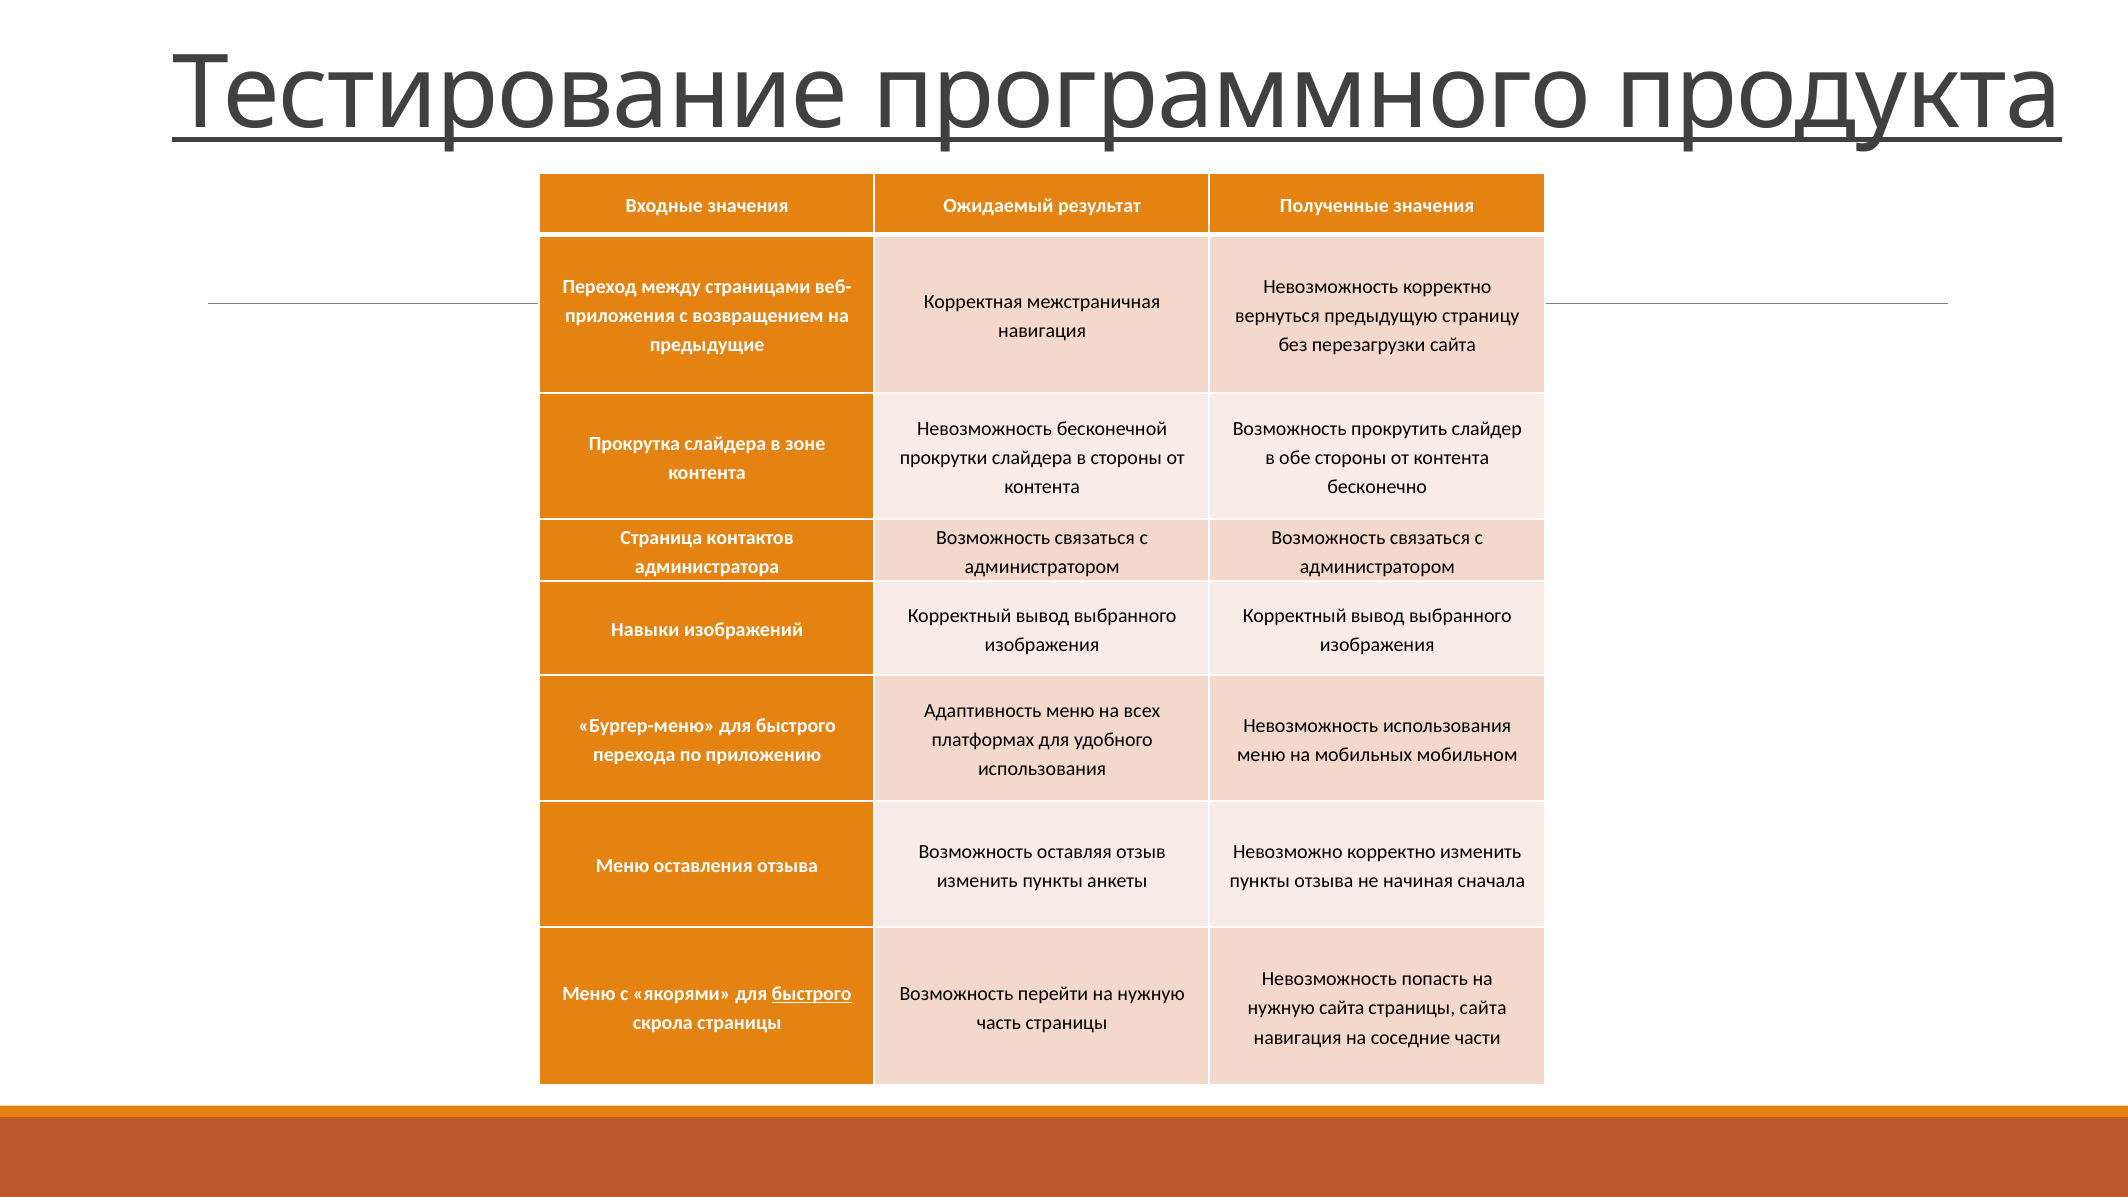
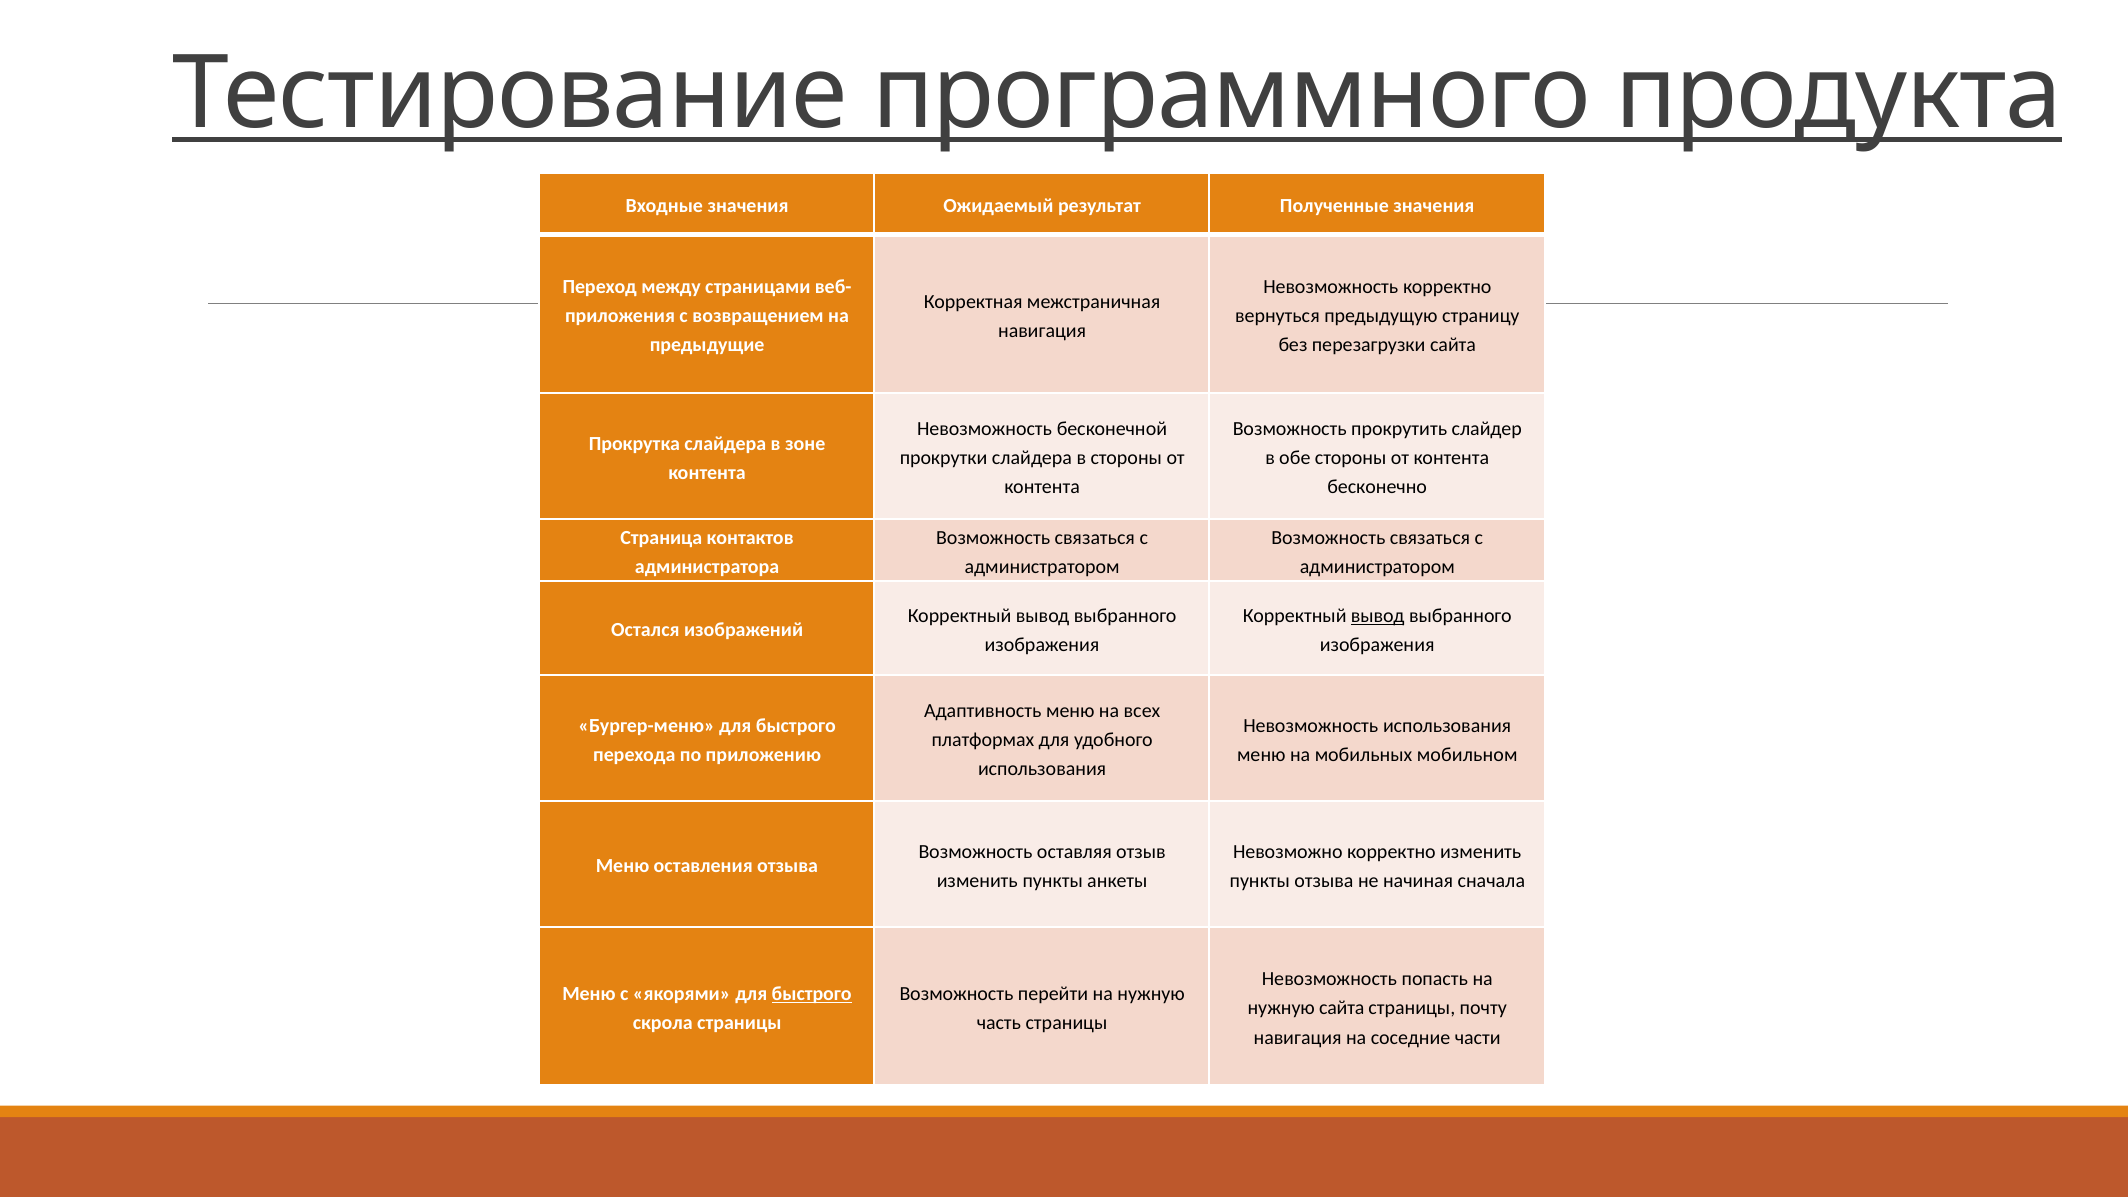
вывод underline: none -> present (1378, 616)
Навыки: Навыки -> Остался (645, 630)
страницы сайта: сайта -> почту (1483, 1008)
